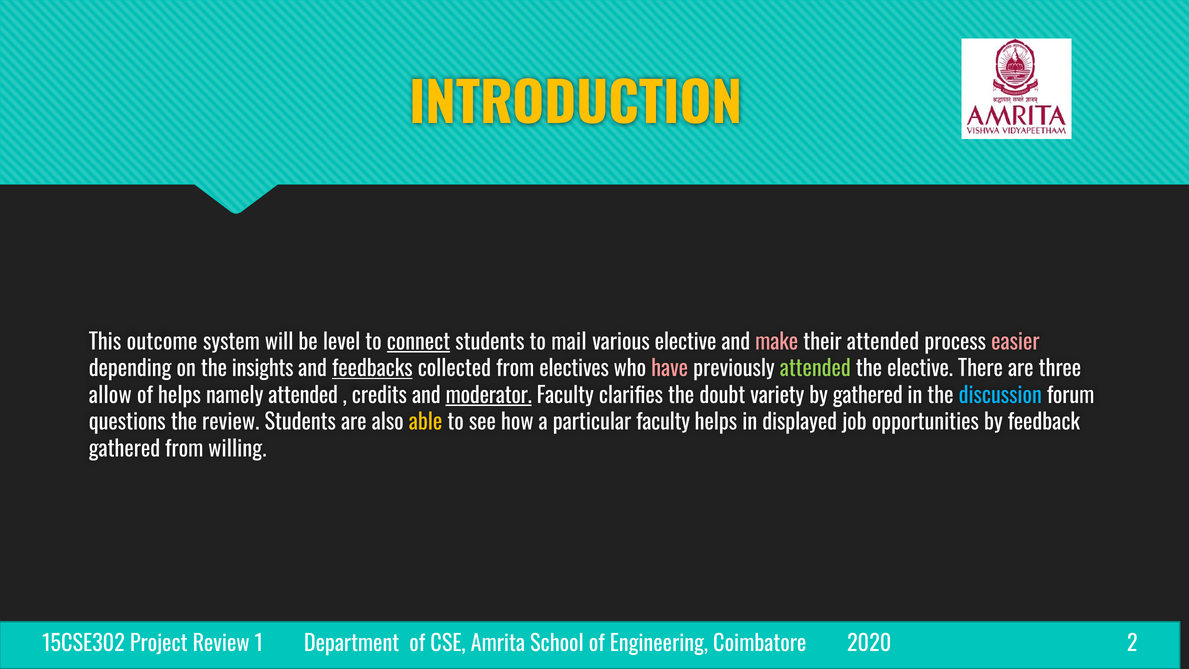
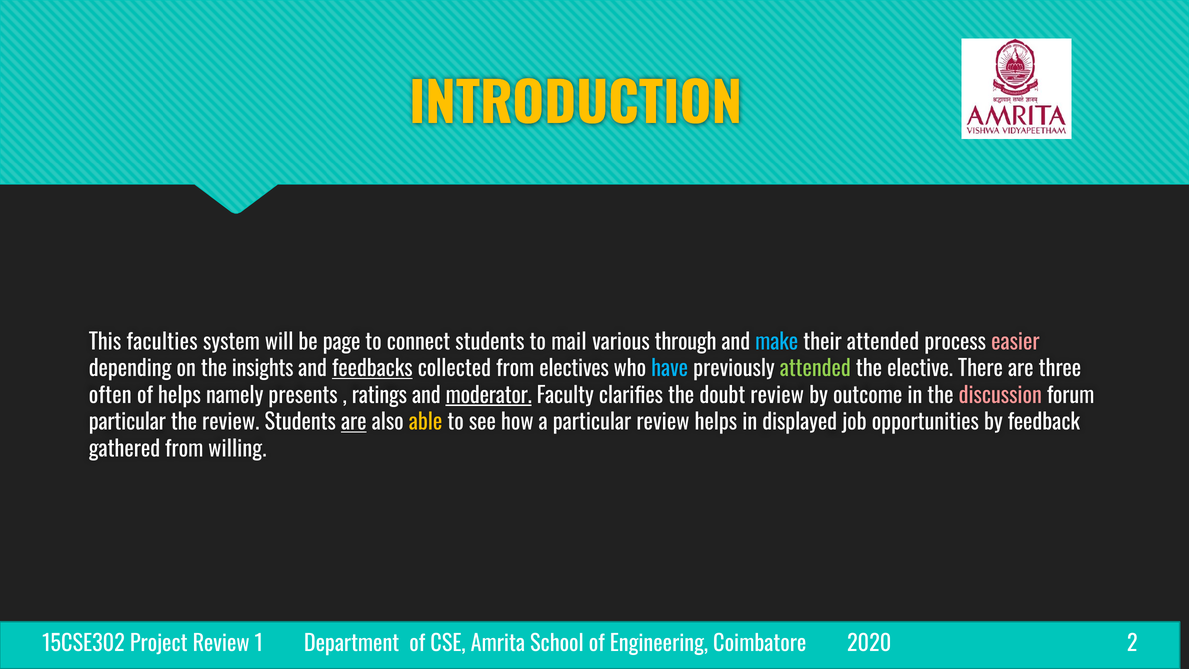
outcome: outcome -> faculties (162, 342)
level: level -> page (342, 342)
connect underline: present -> none (418, 342)
various elective: elective -> through (686, 342)
make colour: pink -> light blue (777, 342)
have colour: pink -> light blue (670, 369)
allow: allow -> often (110, 396)
namely attended: attended -> presents (303, 396)
credits: credits -> ratings (379, 396)
doubt variety: variety -> review (777, 396)
by gathered: gathered -> outcome (868, 396)
discussion colour: light blue -> pink (1000, 396)
questions: questions -> particular (127, 422)
are underline: none -> present (354, 422)
particular faculty: faculty -> review (663, 422)
